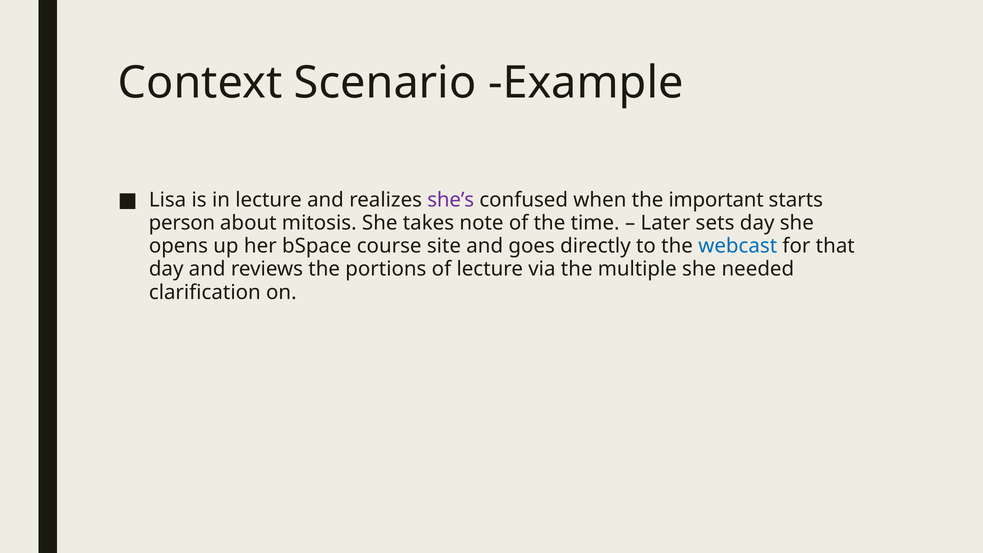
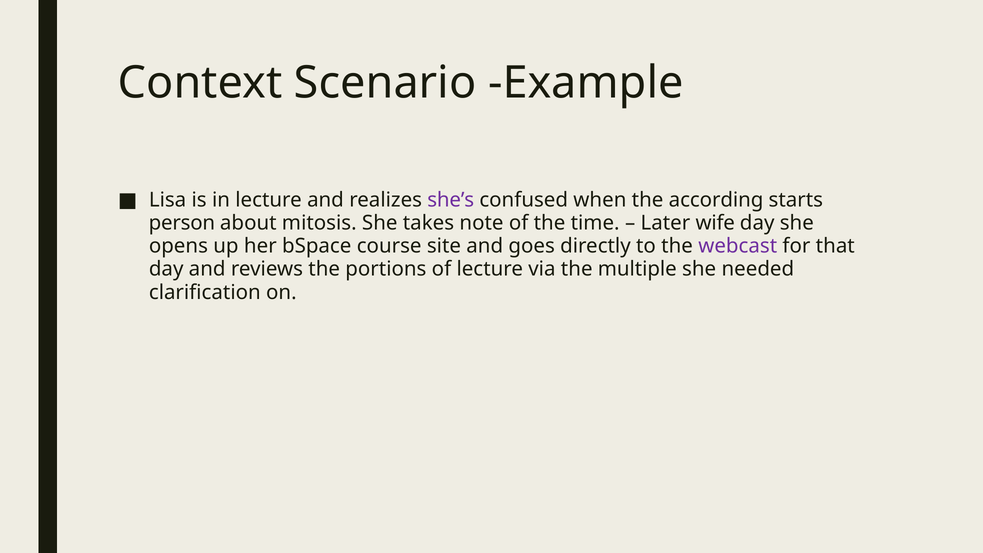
important: important -> according (716, 200)
sets: sets -> wife (715, 223)
webcast colour: blue -> purple (738, 246)
